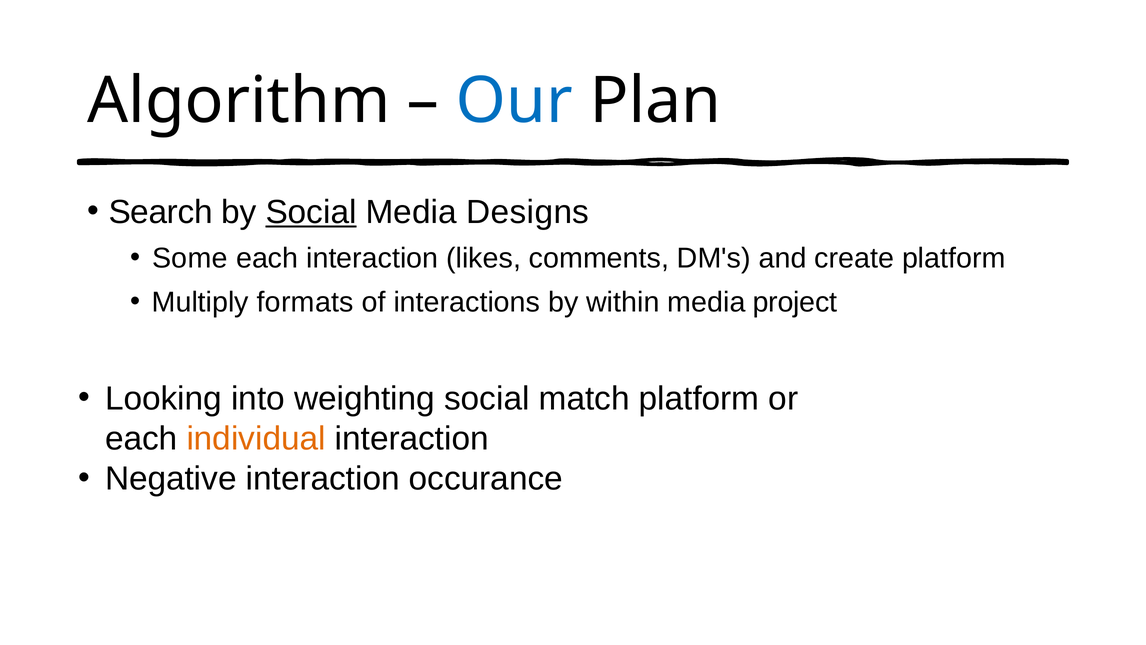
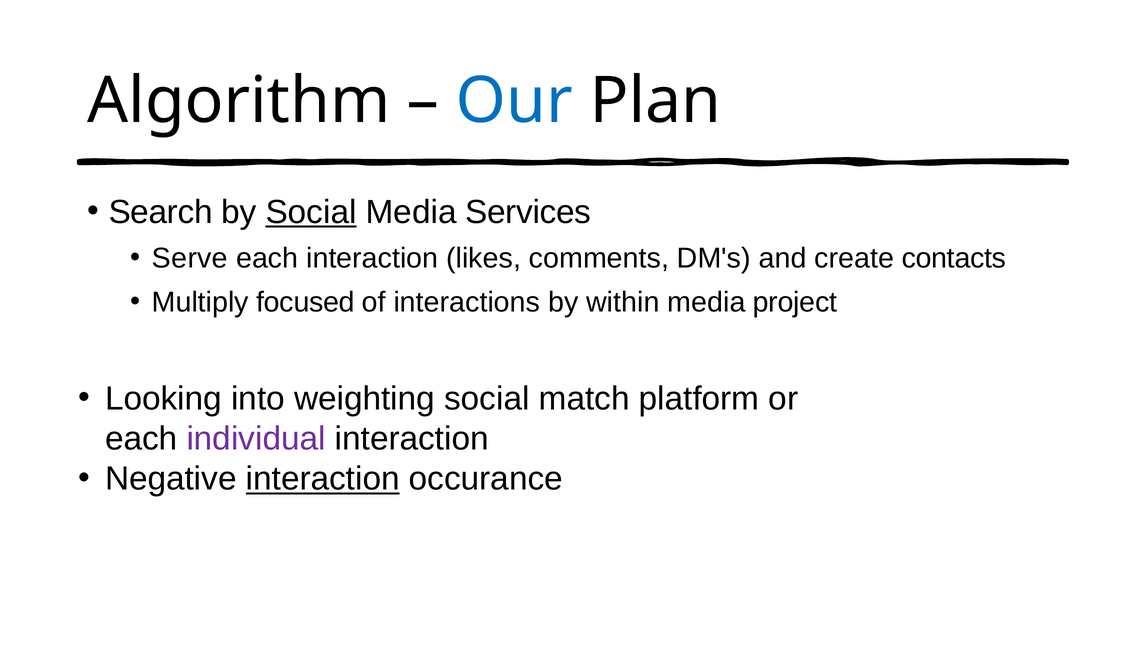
Designs: Designs -> Services (528, 212)
Some: Some -> Serve (190, 258)
create platform: platform -> contacts (954, 258)
formats: formats -> focused (305, 302)
individual colour: orange -> purple (256, 439)
interaction underline: none -> present (323, 479)
